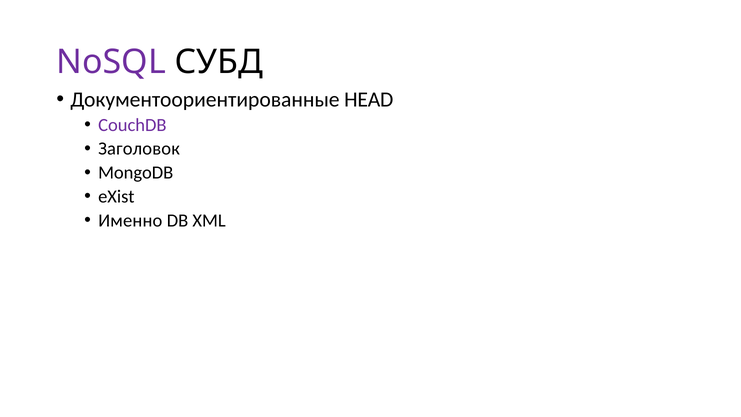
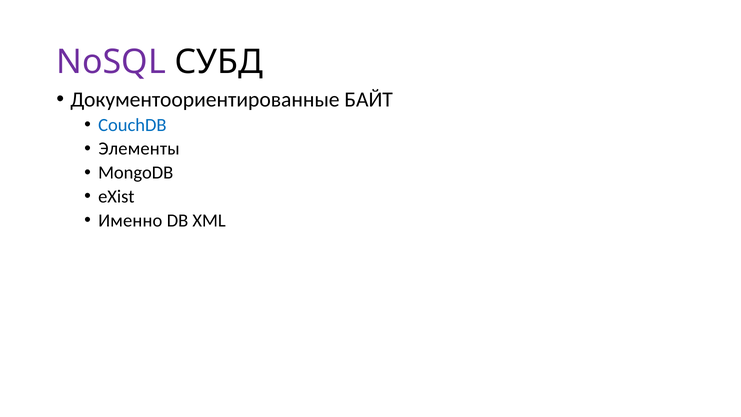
HEAD: HEAD -> БАЙТ (369, 99)
CouchDB colour: purple -> blue (132, 125)
Заголовок: Заголовок -> Элементы (139, 149)
